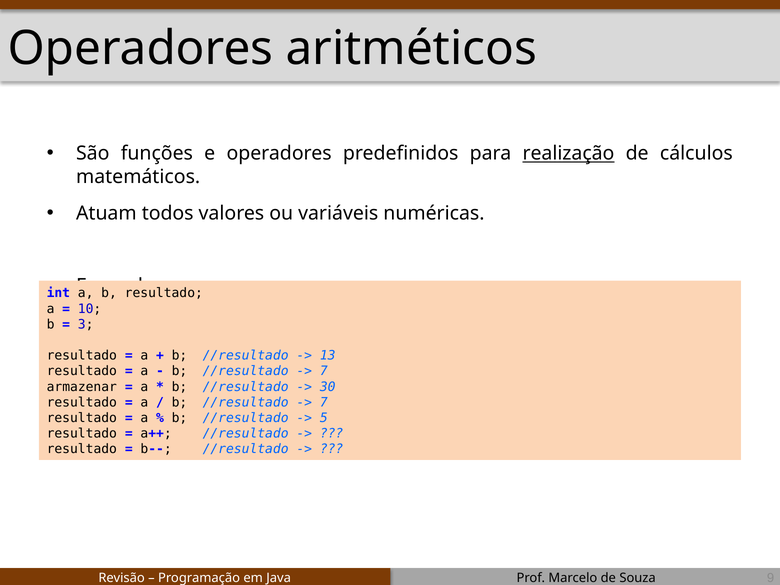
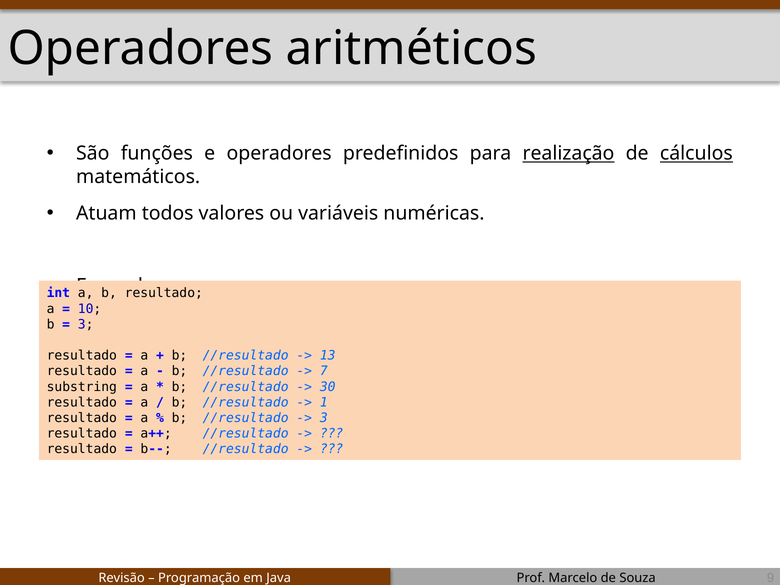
cálculos underline: none -> present (696, 153)
armazenar: armazenar -> substring (82, 387)
7: 7 -> 1 (324, 402)
5: 5 -> 3 (324, 418)
